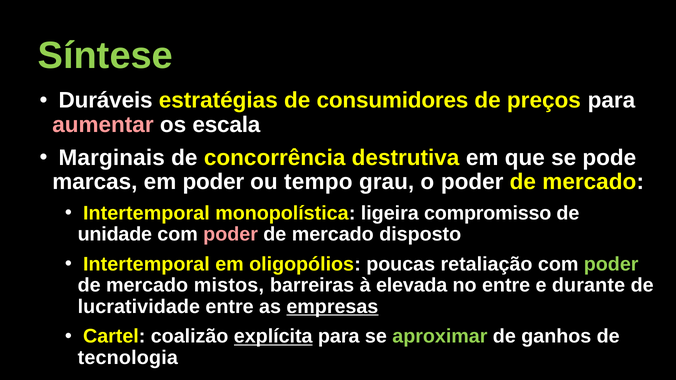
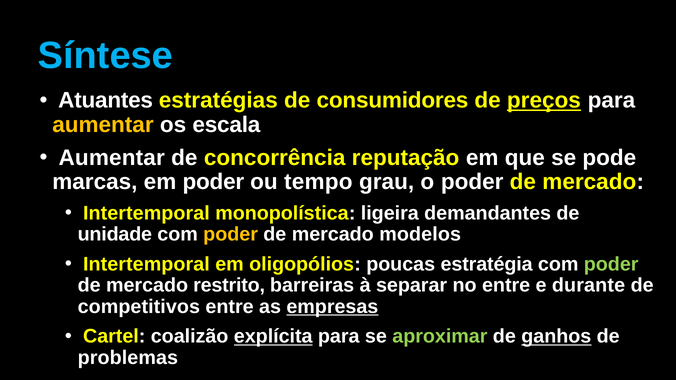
Síntese colour: light green -> light blue (106, 56)
Duráveis: Duráveis -> Atuantes (106, 101)
preços underline: none -> present (544, 101)
aumentar colour: pink -> yellow (103, 125)
Marginais: Marginais -> Aumentar (112, 158)
destrutiva: destrutiva -> reputação (406, 158)
compromisso: compromisso -> demandantes (488, 213)
poder colour: pink -> yellow (231, 235)
disposto: disposto -> modelos (420, 235)
retaliação: retaliação -> estratégia (487, 264)
mistos: mistos -> restrito (229, 286)
elevada: elevada -> separar (412, 286)
lucratividade: lucratividade -> competitivos (139, 307)
ganhos underline: none -> present (556, 337)
tecnologia: tecnologia -> problemas (128, 358)
